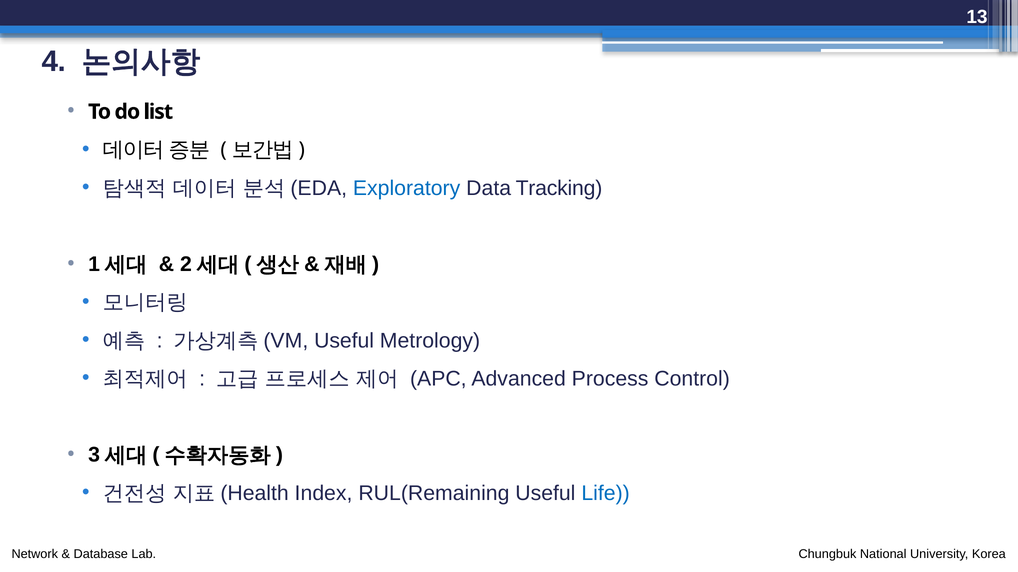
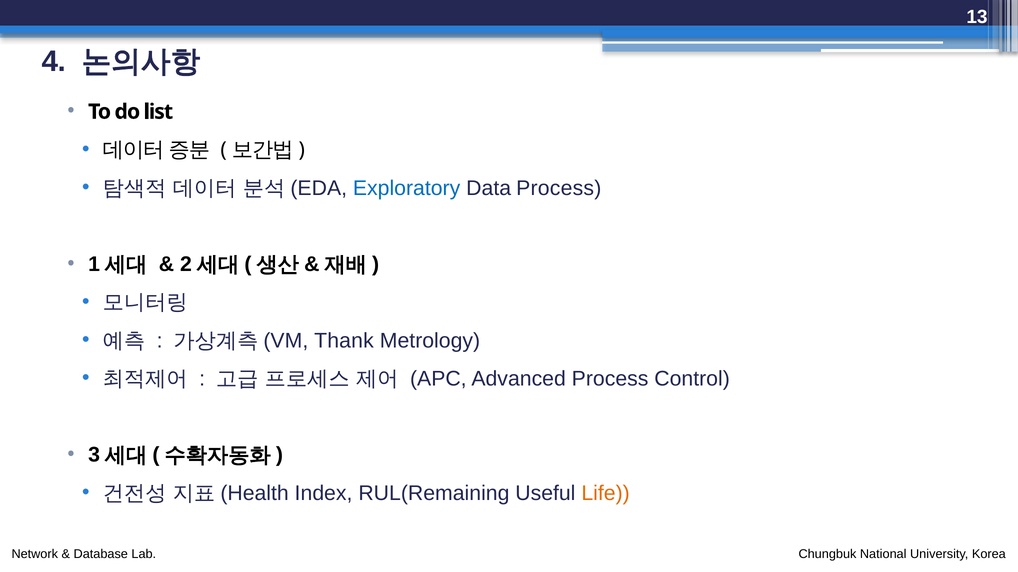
Data Tracking: Tracking -> Process (559, 188)
Useful: Useful -> Thank (344, 341)
Life colour: blue -> orange (606, 494)
